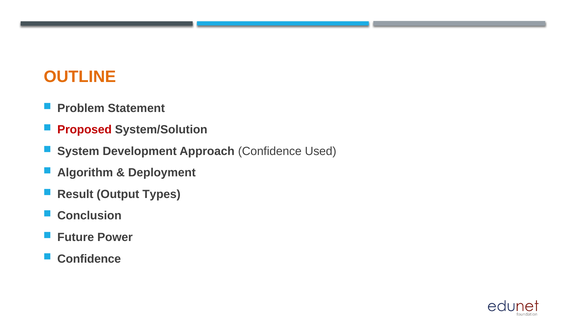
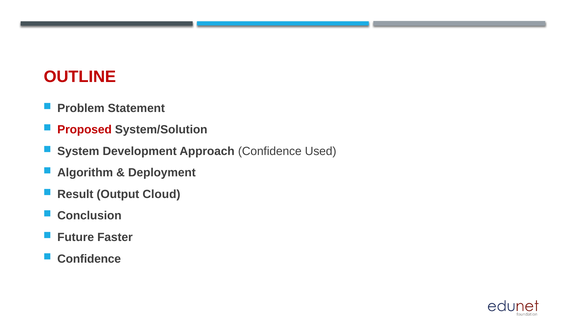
OUTLINE colour: orange -> red (80, 77)
Types: Types -> Cloud (161, 194)
Power: Power -> Faster (115, 237)
